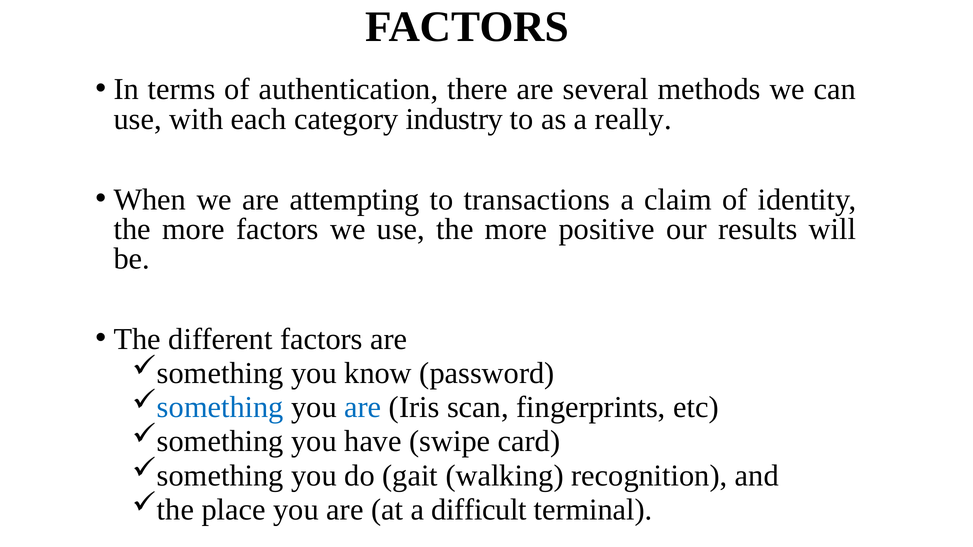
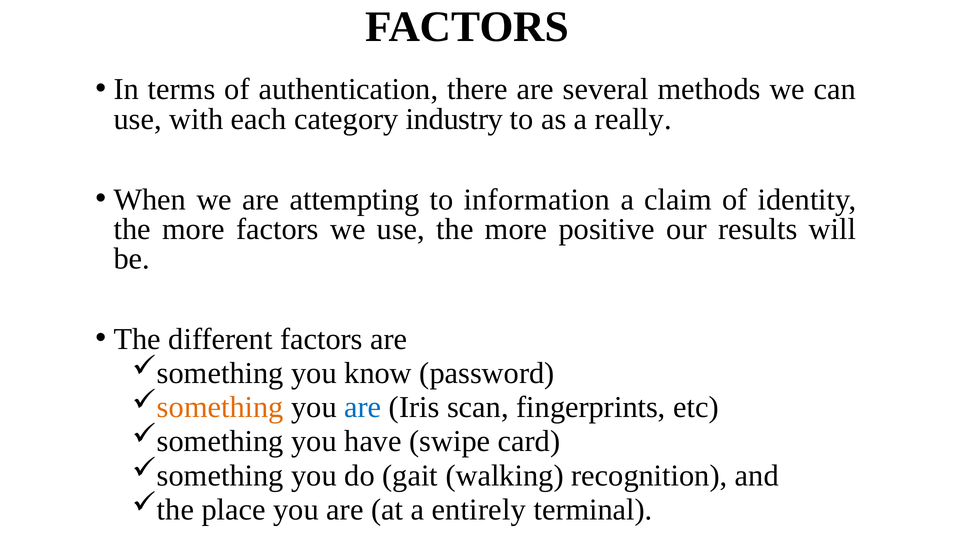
transactions: transactions -> information (537, 200)
something colour: blue -> orange (220, 408)
difficult: difficult -> entirely (479, 510)
